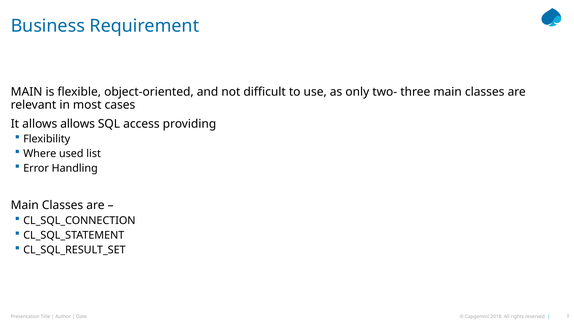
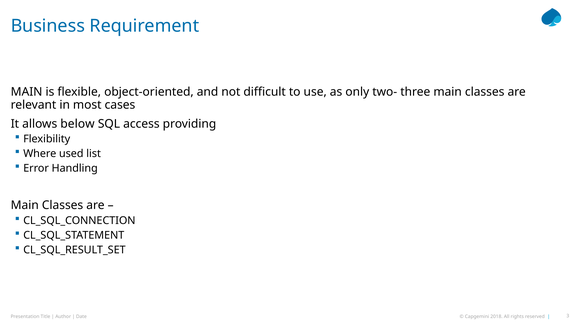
allows allows: allows -> below (77, 124)
